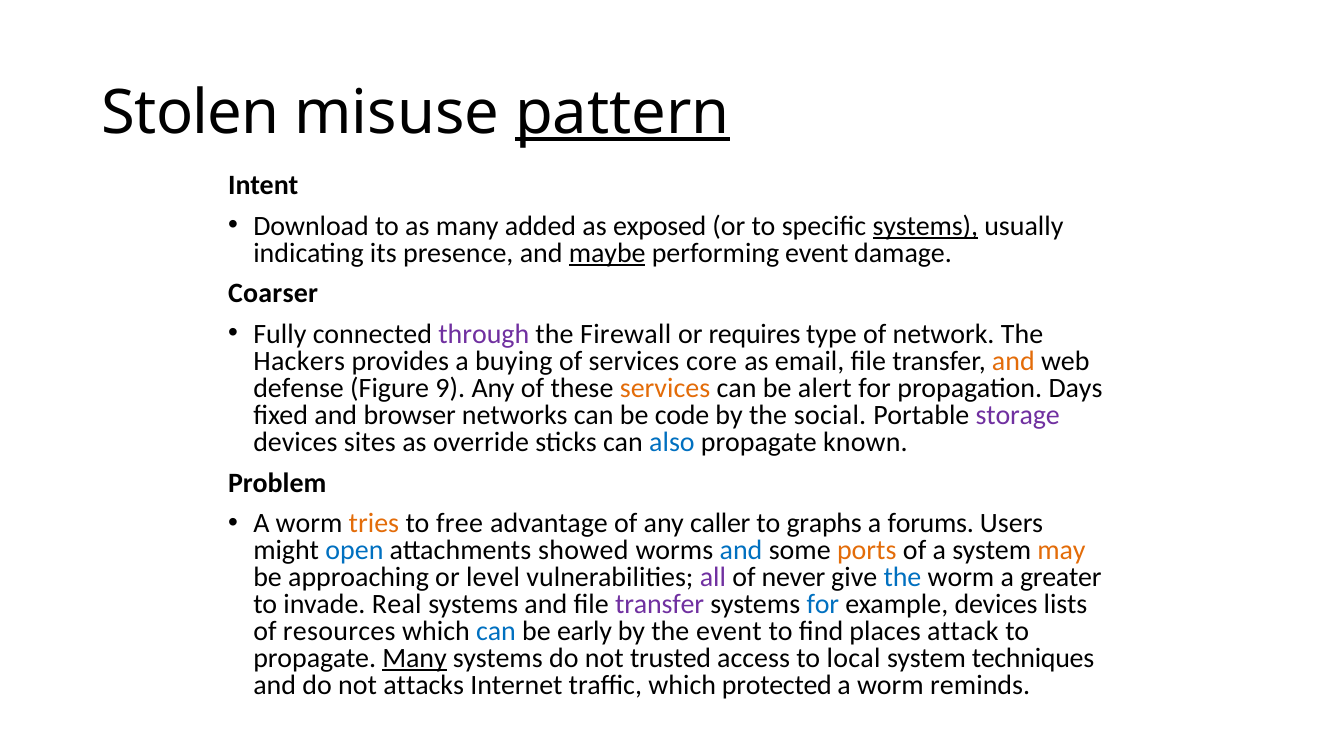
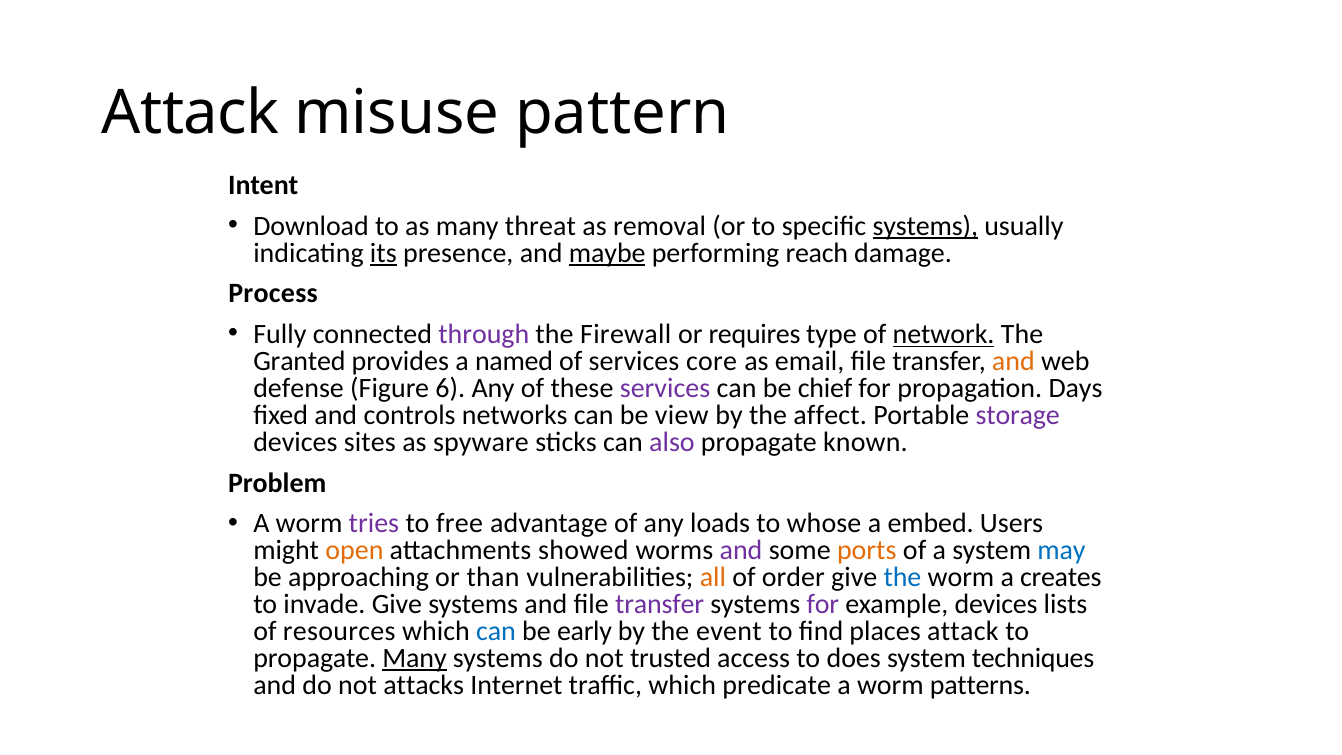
Stolen: Stolen -> Attack (191, 113)
pattern underline: present -> none (623, 113)
added: added -> threat (540, 226)
exposed: exposed -> removal (660, 226)
its underline: none -> present (383, 253)
performing event: event -> reach (817, 253)
Coarser: Coarser -> Process (273, 294)
network underline: none -> present (944, 334)
Hackers: Hackers -> Granted (299, 361)
buying: buying -> named (514, 361)
9: 9 -> 6 (450, 388)
services colour: orange -> purple (665, 388)
alert: alert -> chief (825, 388)
browser: browser -> controls (410, 415)
code: code -> view (682, 415)
social: social -> affect (830, 415)
override: override -> spyware (481, 442)
also colour: blue -> purple (672, 442)
tries colour: orange -> purple (374, 524)
caller: caller -> loads (720, 524)
graphs: graphs -> whose (824, 524)
forums: forums -> embed (931, 524)
open colour: blue -> orange (354, 550)
and colour: blue -> purple (741, 550)
may colour: orange -> blue (1062, 550)
level: level -> than (493, 577)
all colour: purple -> orange (713, 577)
never: never -> order (793, 577)
greater: greater -> creates (1061, 577)
invade Real: Real -> Give (397, 604)
for colour: blue -> purple (823, 604)
local: local -> does (854, 658)
protected: protected -> predicate (777, 685)
reminds: reminds -> patterns (980, 685)
